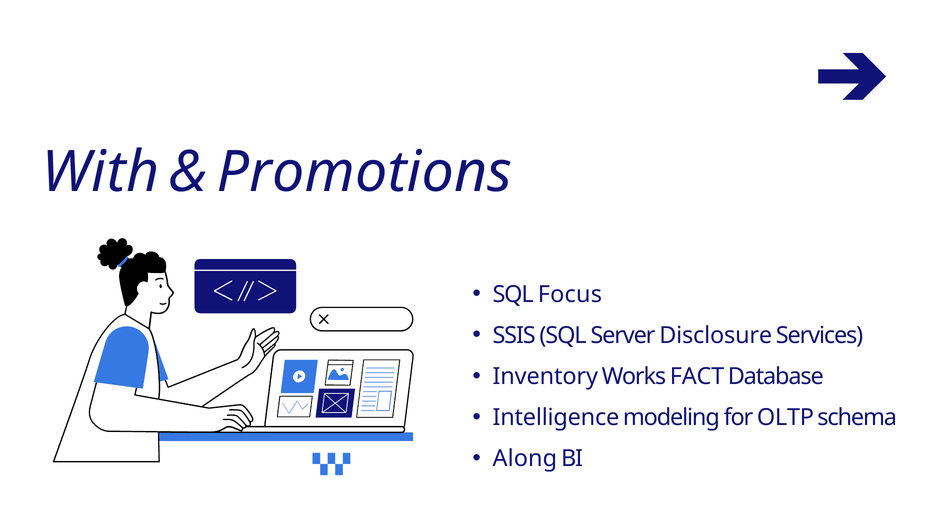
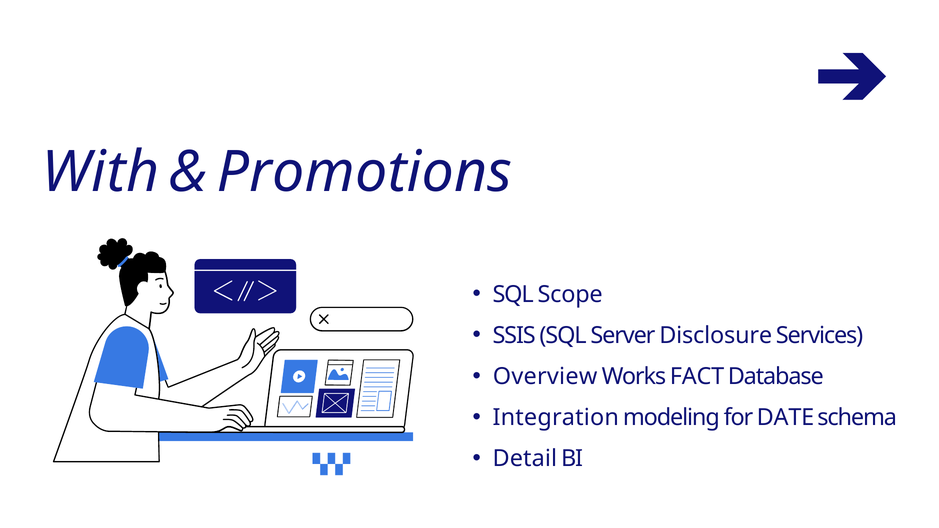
Focus: Focus -> Scope (570, 294)
Inventory: Inventory -> Overview (545, 377)
Intelligence: Intelligence -> Integration (556, 418)
OLTP: OLTP -> DATE (785, 418)
Along: Along -> Detail (525, 459)
